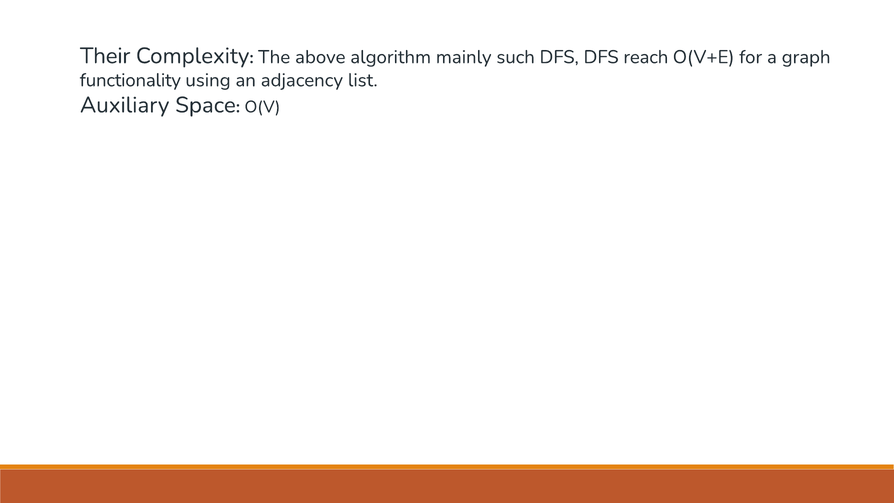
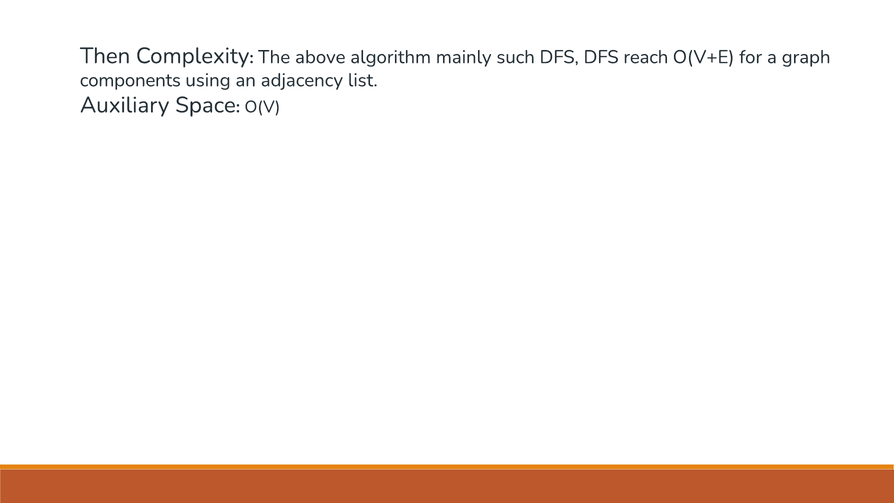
Their: Their -> Then (105, 56)
functionality: functionality -> components (130, 80)
